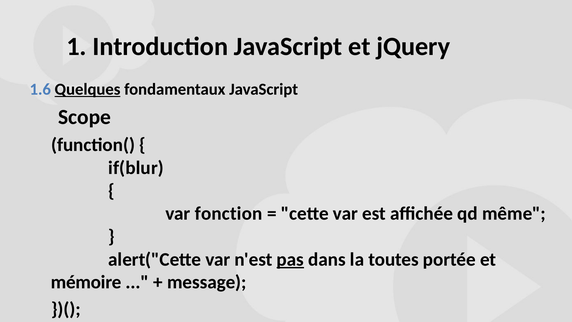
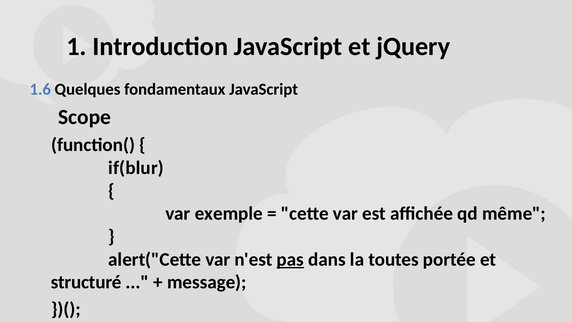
Quelques underline: present -> none (88, 89)
fonction: fonction -> exemple (229, 213)
mémoire: mémoire -> structuré (86, 282)
